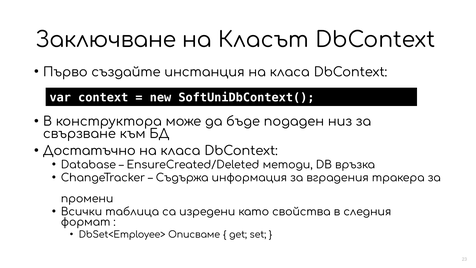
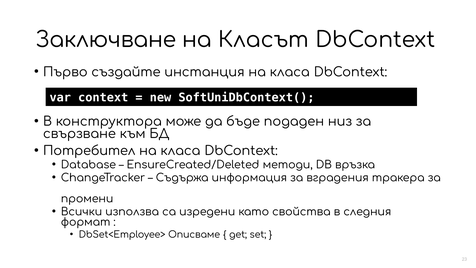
Достатъчно: Достатъчно -> Потребител (89, 151)
таблица: таблица -> използва (132, 212)
